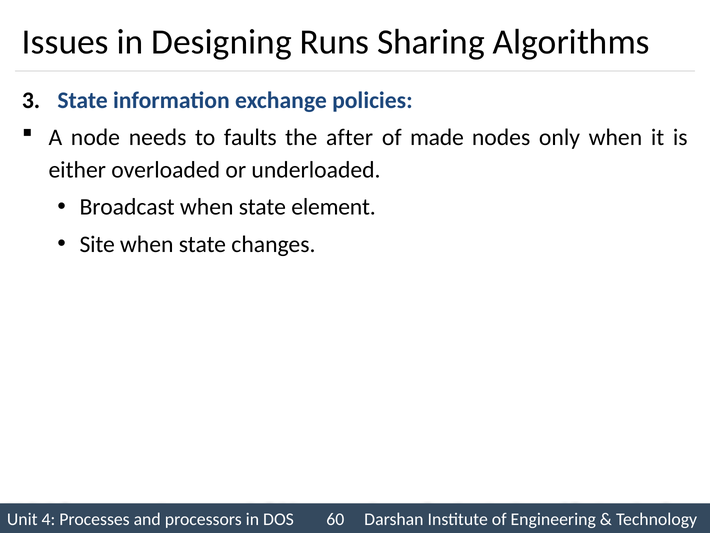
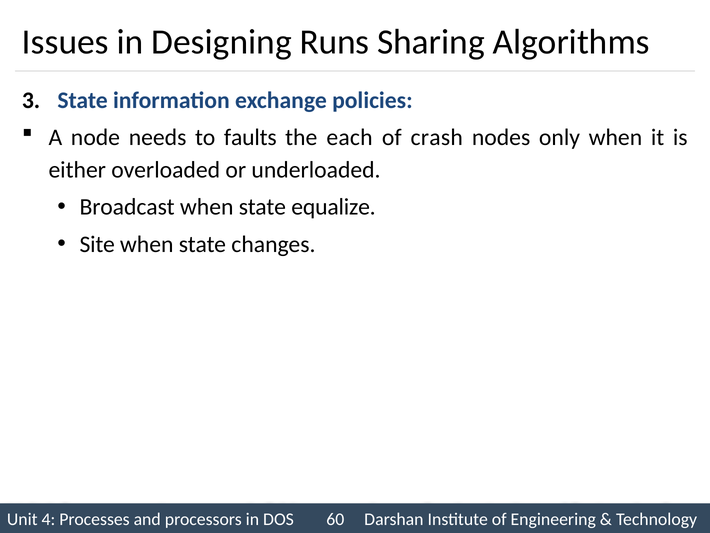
after: after -> each (350, 137)
made: made -> crash (437, 137)
element: element -> equalize (334, 207)
